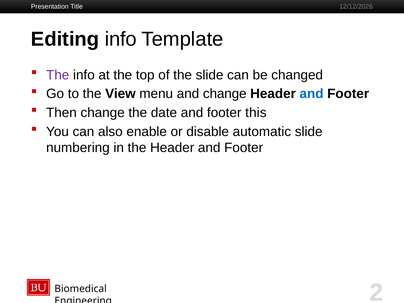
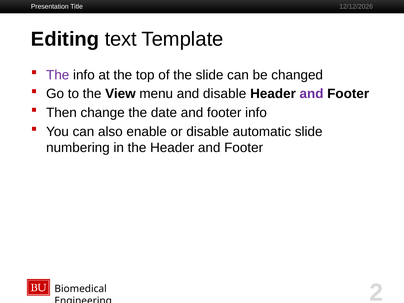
Editing info: info -> text (121, 39)
and change: change -> disable (225, 94)
and colour: blue -> purple (312, 94)
footer this: this -> info (256, 113)
